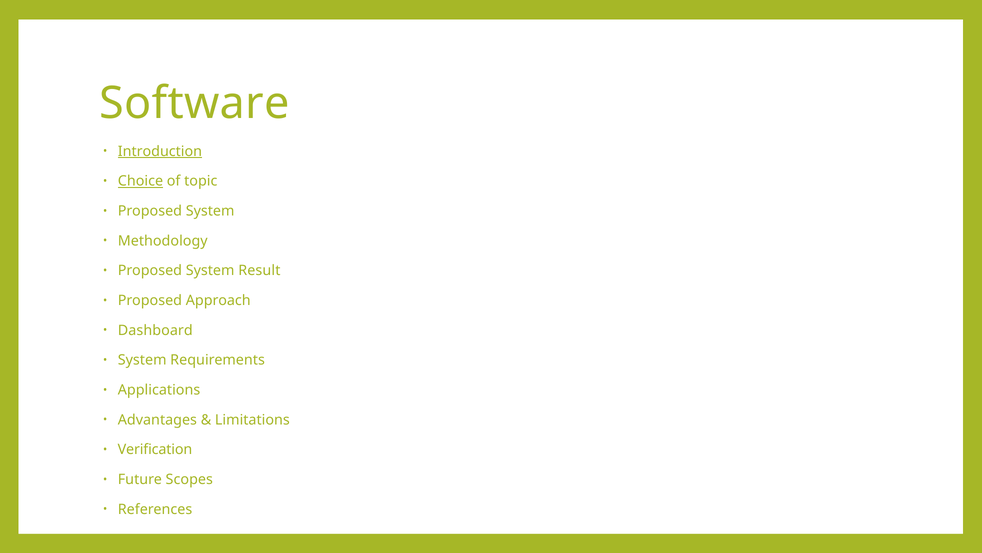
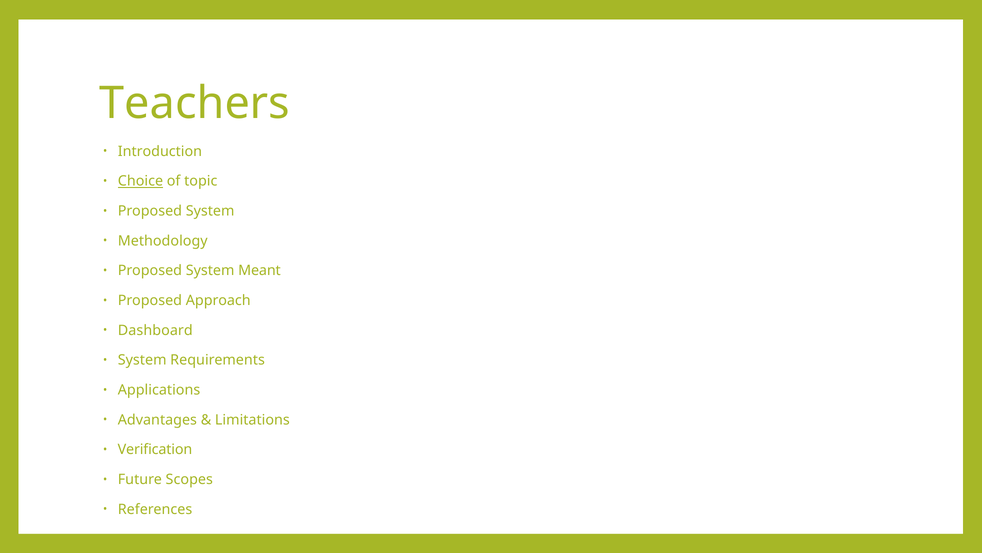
Software: Software -> Teachers (195, 103)
Introduction underline: present -> none (160, 151)
Result: Result -> Meant (259, 270)
